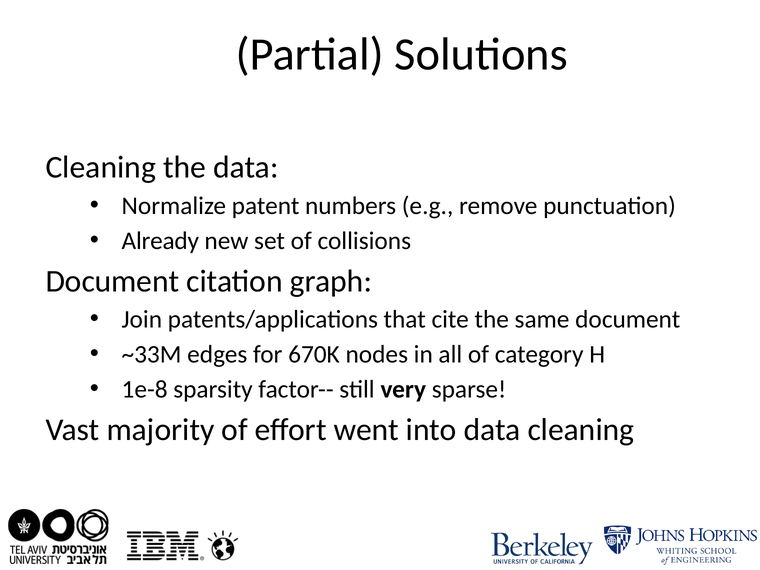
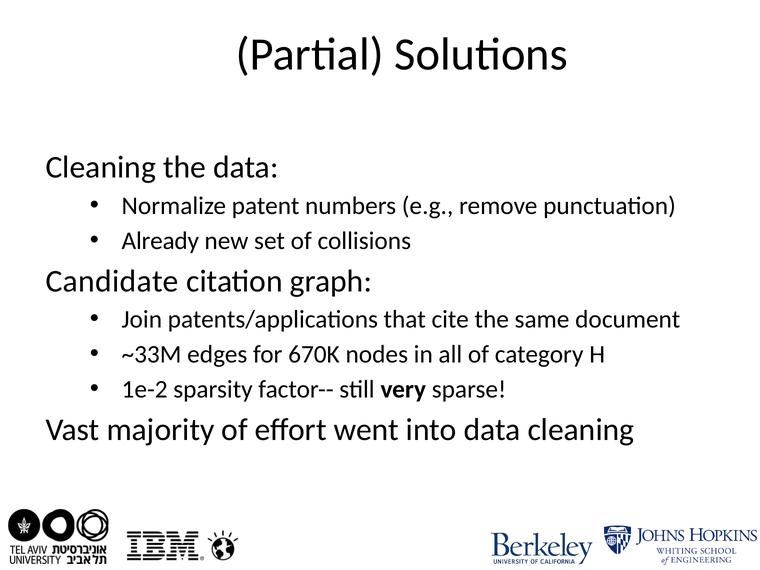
Document: Document -> Candidate (112, 281)
1e-8: 1e-8 -> 1e-2 (145, 389)
